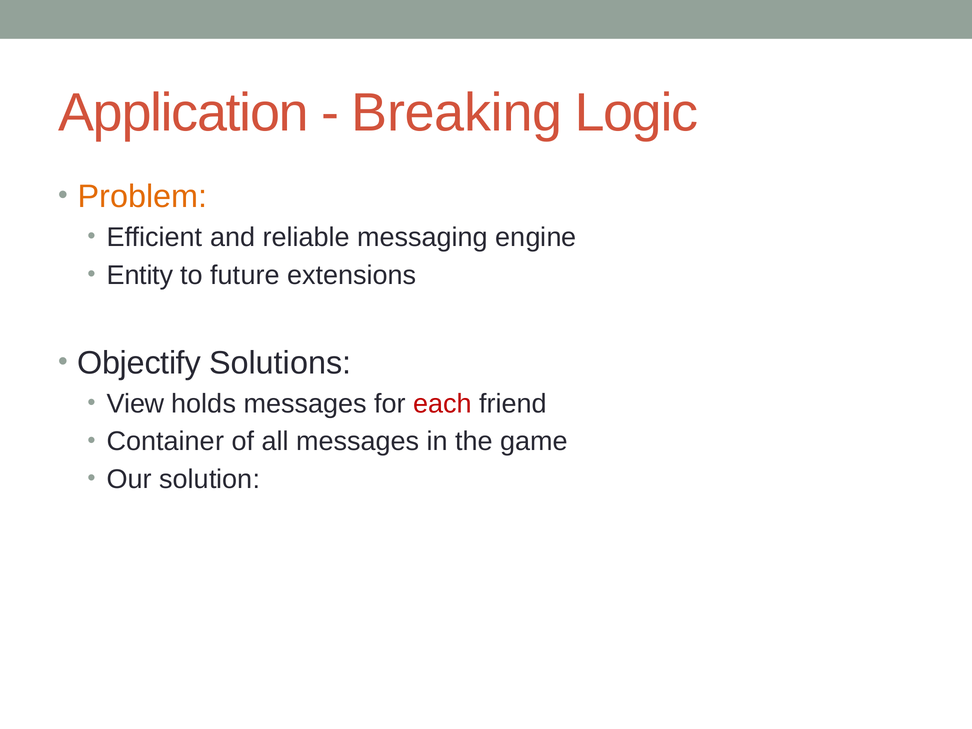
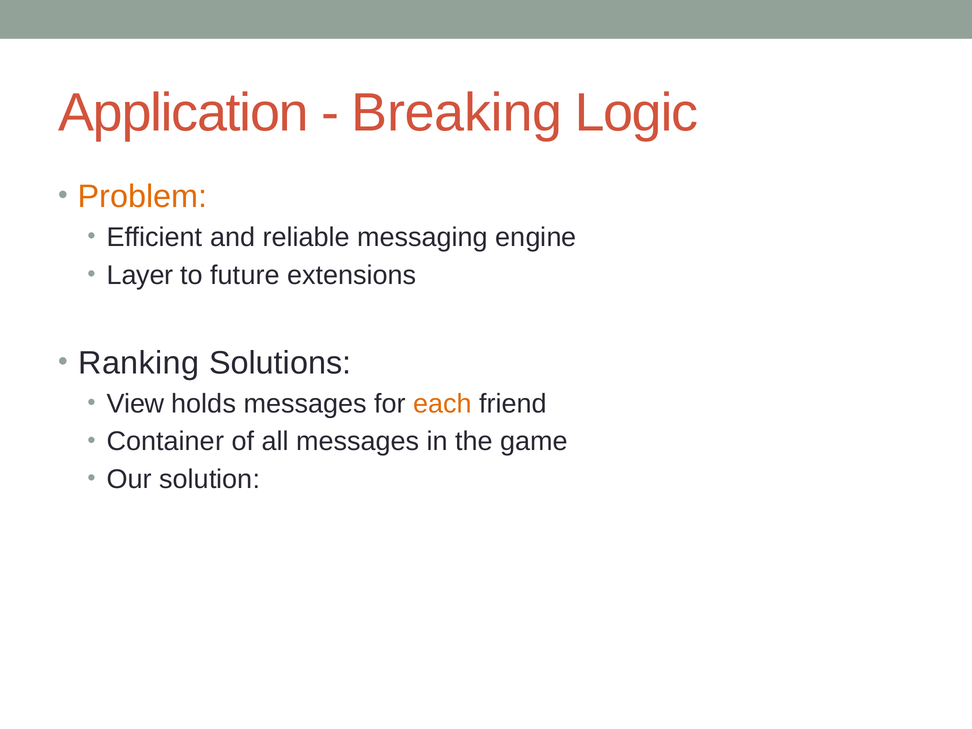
Entity: Entity -> Layer (140, 275)
Objectify: Objectify -> Ranking (139, 363)
each colour: red -> orange (443, 404)
